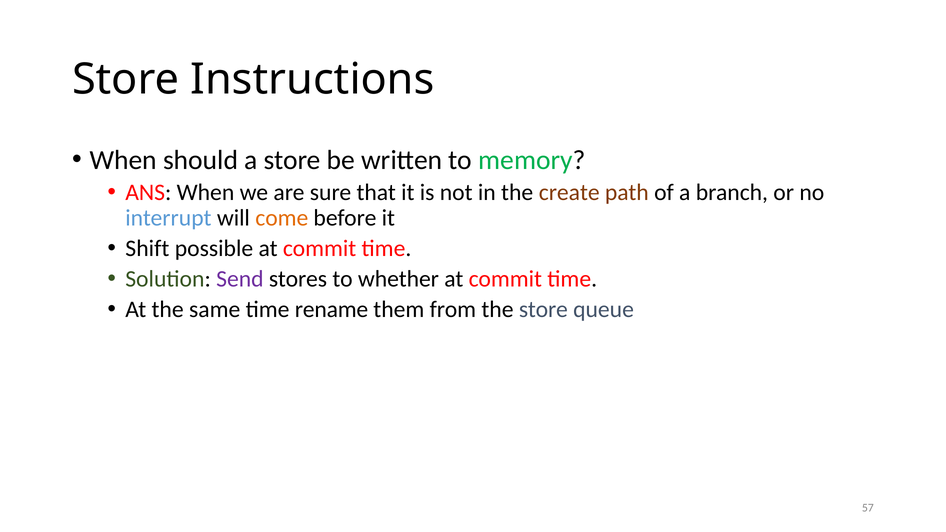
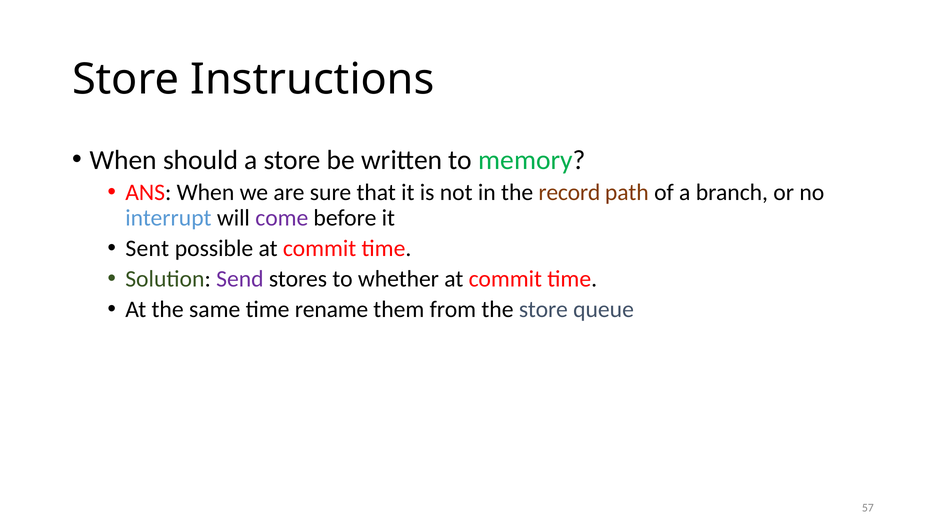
create: create -> record (569, 193)
come colour: orange -> purple (282, 218)
Shift: Shift -> Sent (147, 249)
